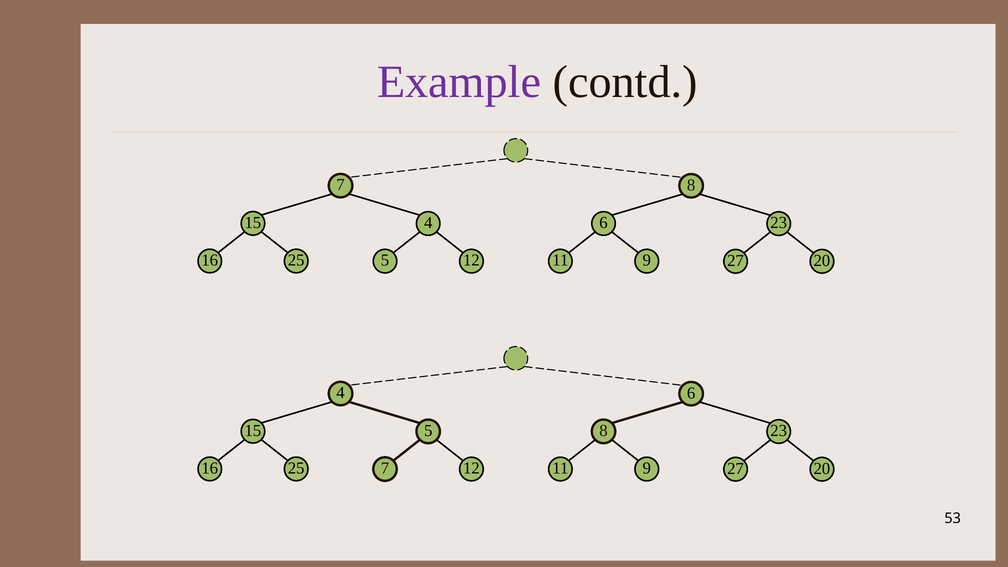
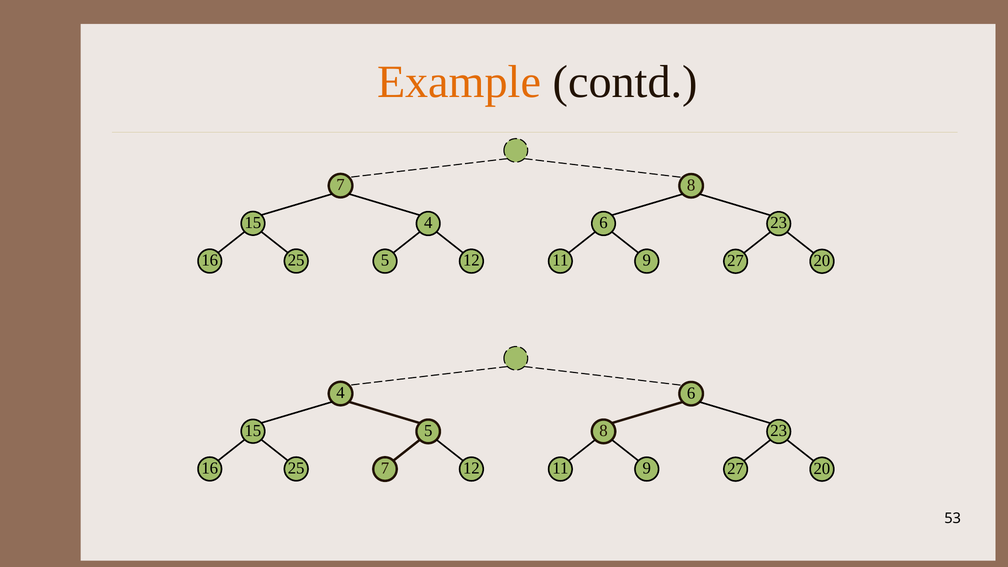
Example colour: purple -> orange (459, 82)
